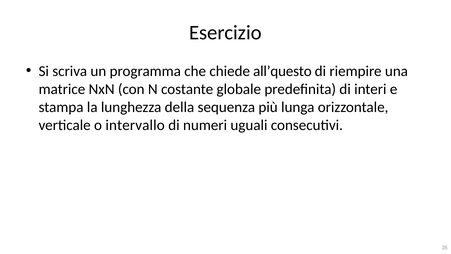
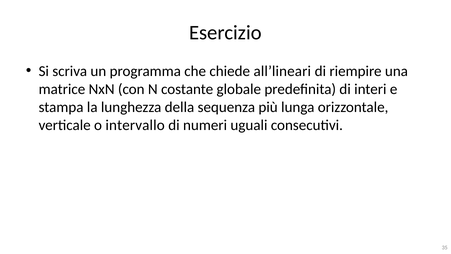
all’questo: all’questo -> all’lineari (282, 71)
